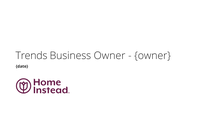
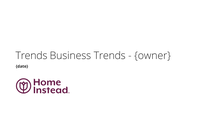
Business Owner: Owner -> Trends (110, 56)
